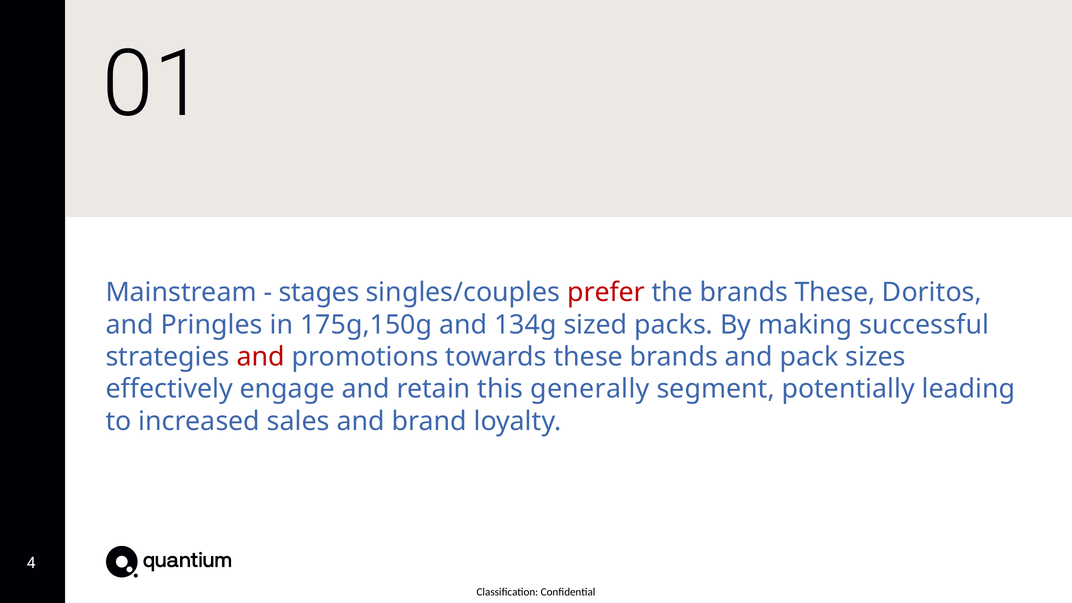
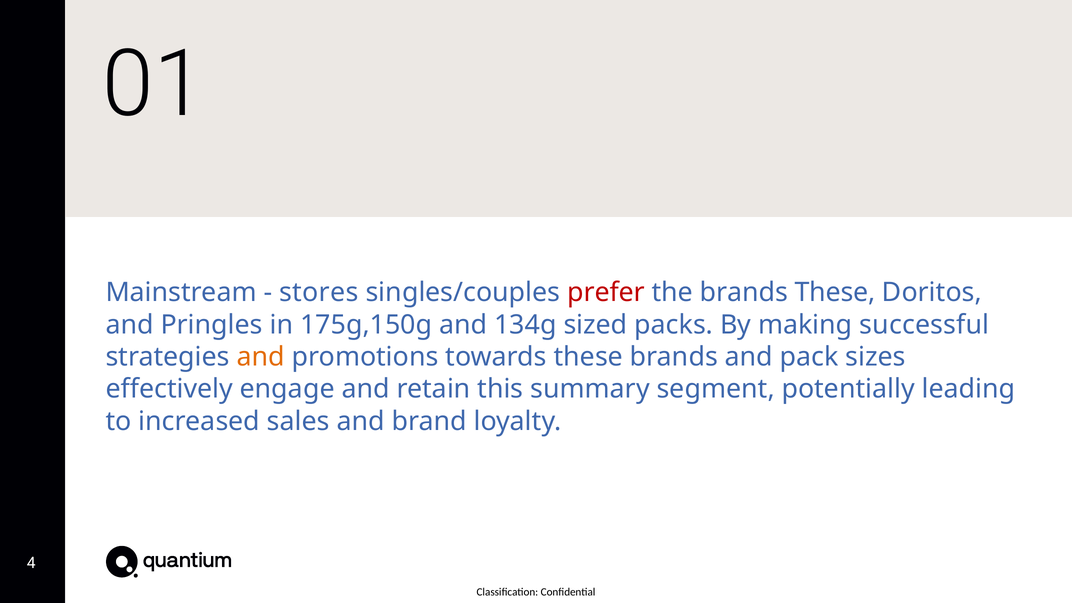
stages: stages -> stores (319, 293)
and colour: red -> orange (261, 357)
generally: generally -> summary (590, 389)
